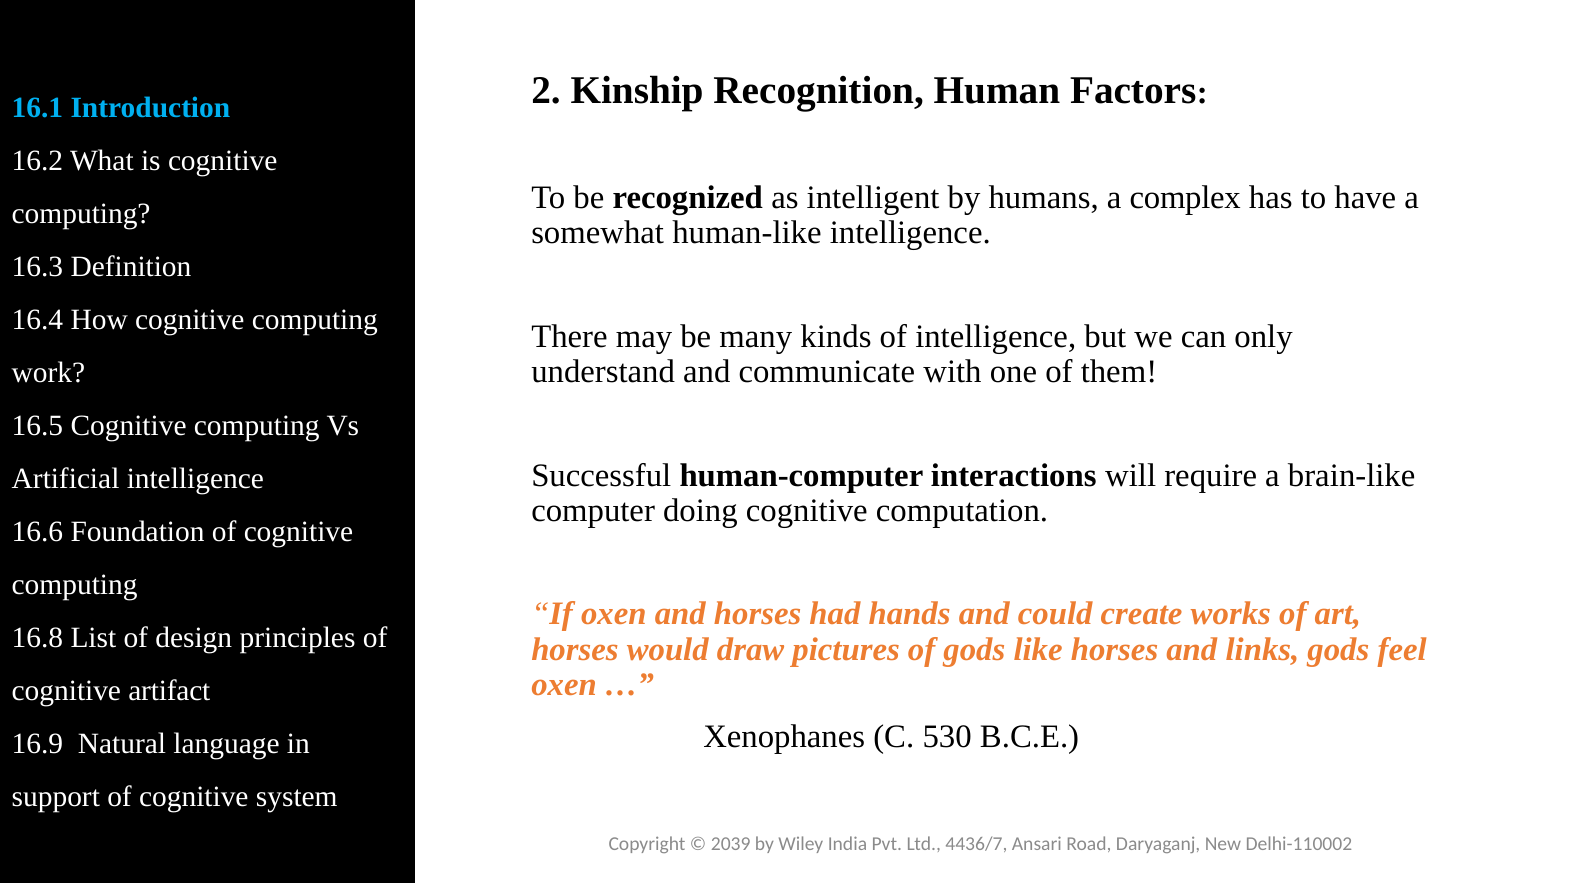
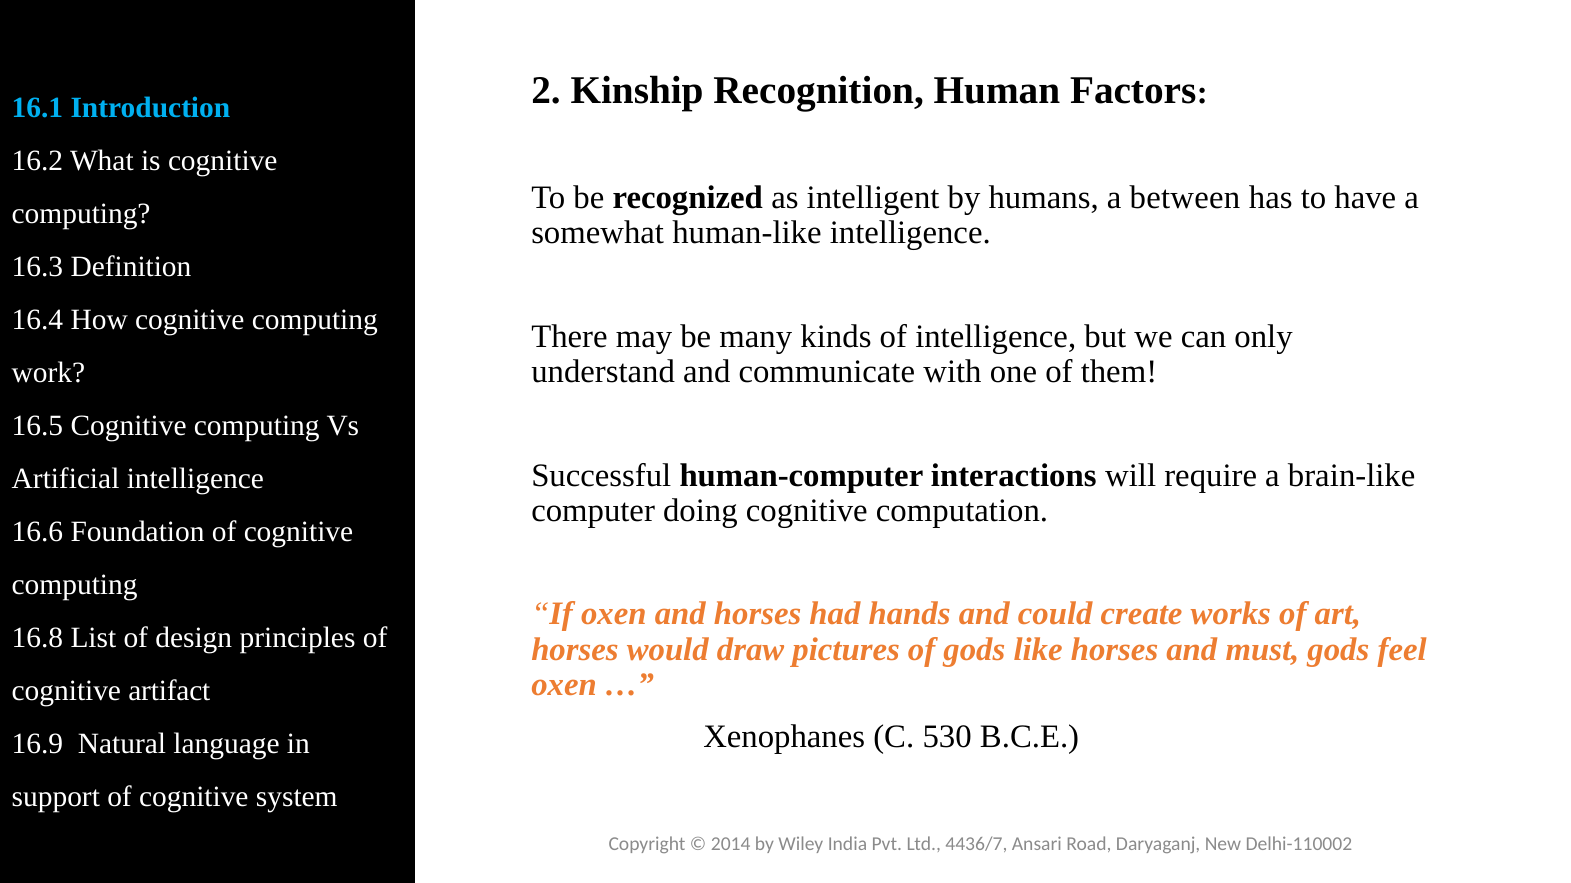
complex: complex -> between (1185, 198)
links: links -> must (1262, 650)
2039: 2039 -> 2014 (731, 845)
